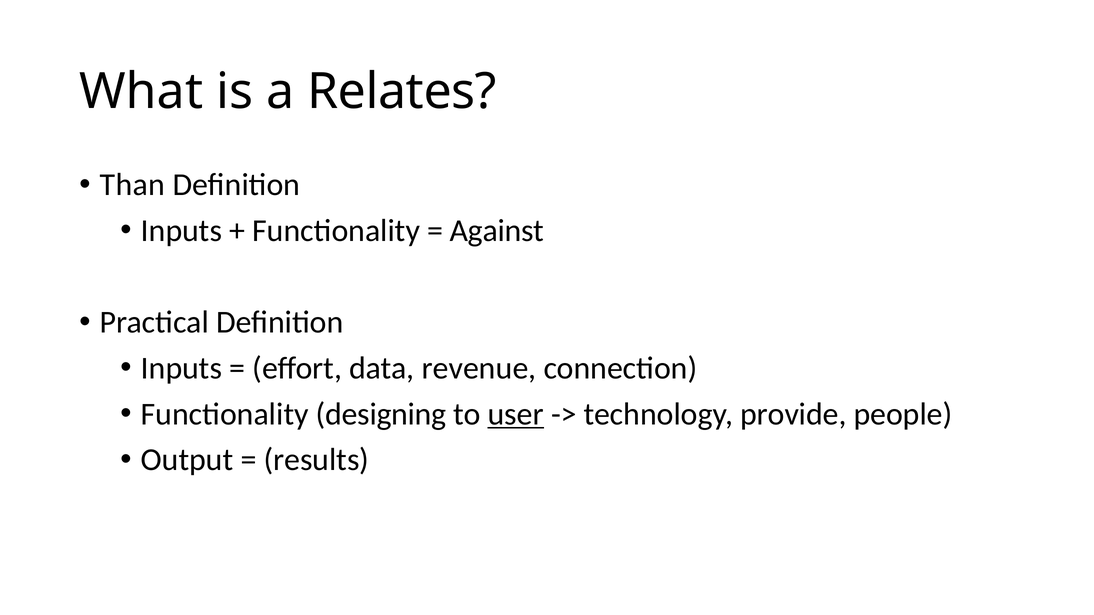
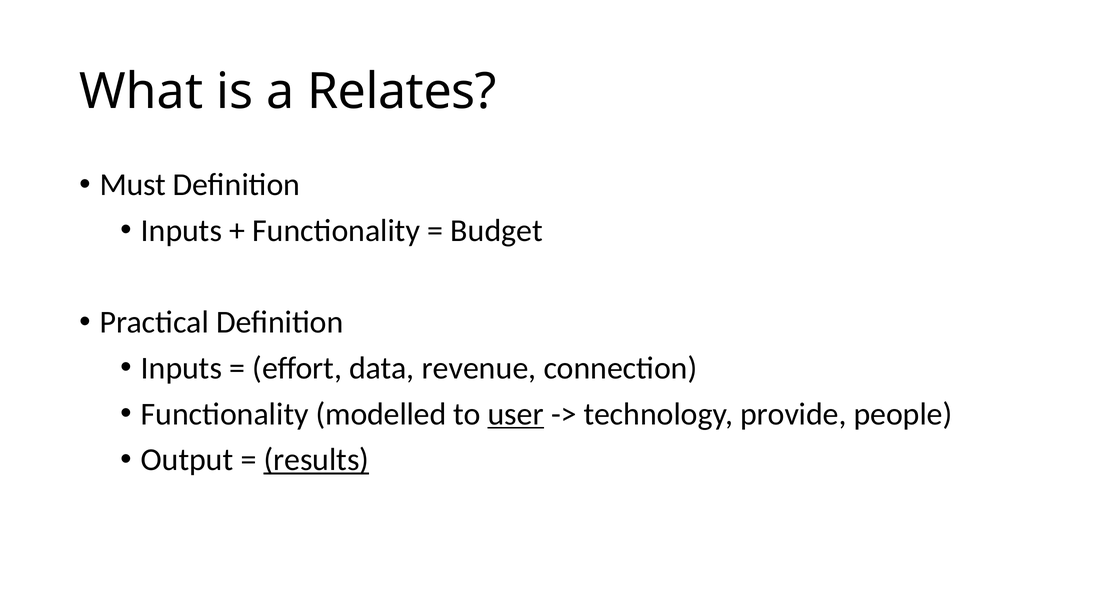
Than: Than -> Must (133, 185)
Against: Against -> Budget (497, 231)
designing: designing -> modelled (381, 414)
results underline: none -> present (316, 460)
